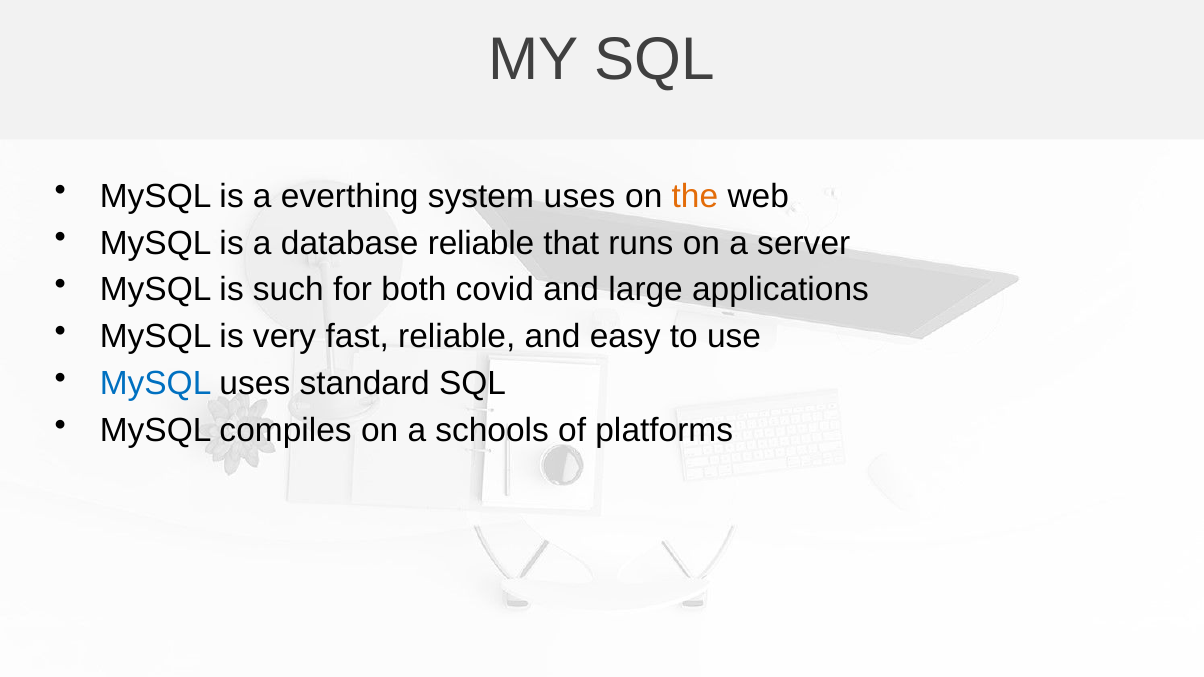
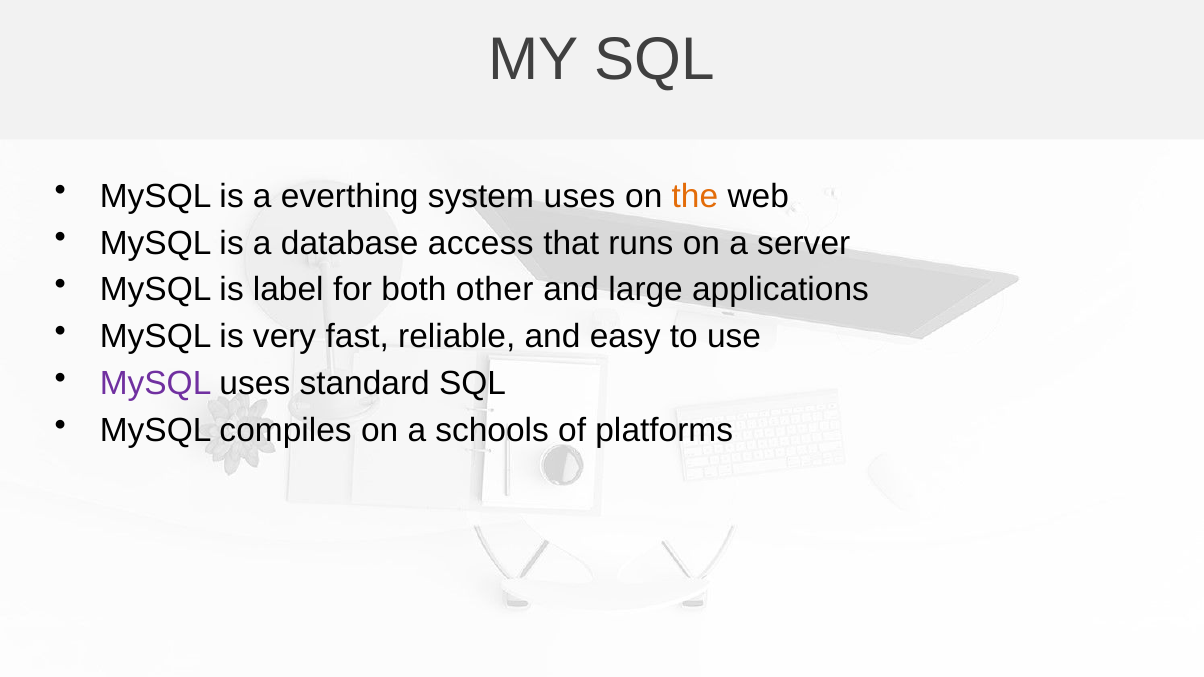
database reliable: reliable -> access (481, 243)
such: such -> label (288, 290)
covid: covid -> other (495, 290)
MySQL colour: blue -> purple (156, 384)
